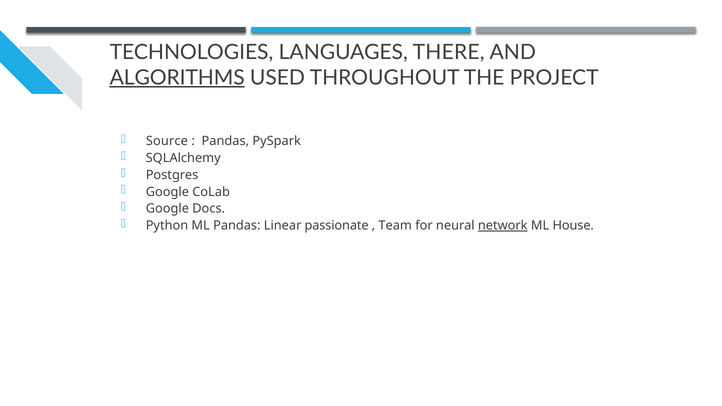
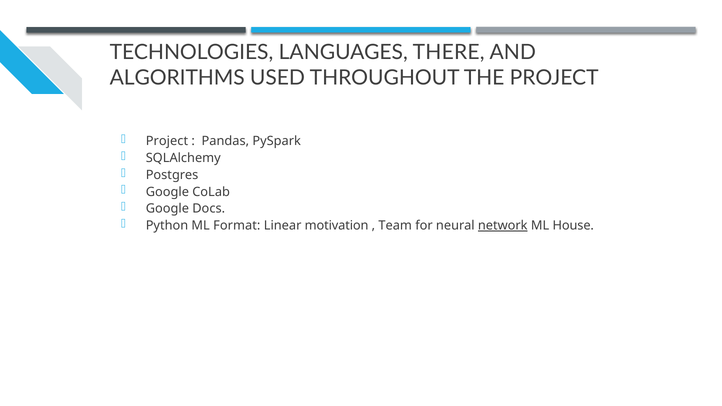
ALGORITHMS underline: present -> none (177, 78)
Source: Source -> Project (167, 141)
ML Pandas: Pandas -> Format (237, 226)
passionate: passionate -> motivation (337, 226)
